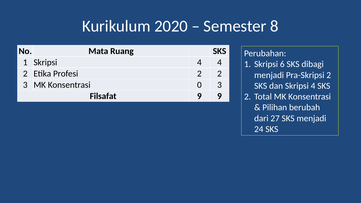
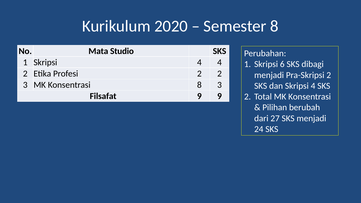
Ruang: Ruang -> Studio (122, 51)
Konsentrasi 0: 0 -> 8 (199, 85)
